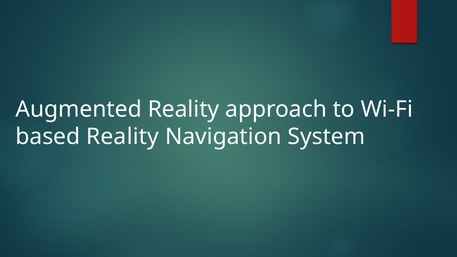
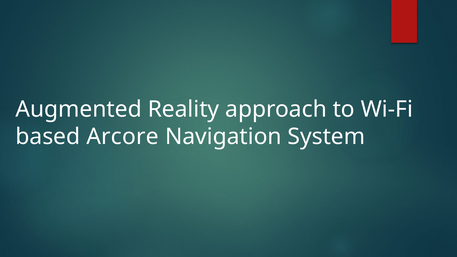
based Reality: Reality -> Arcore (123, 137)
